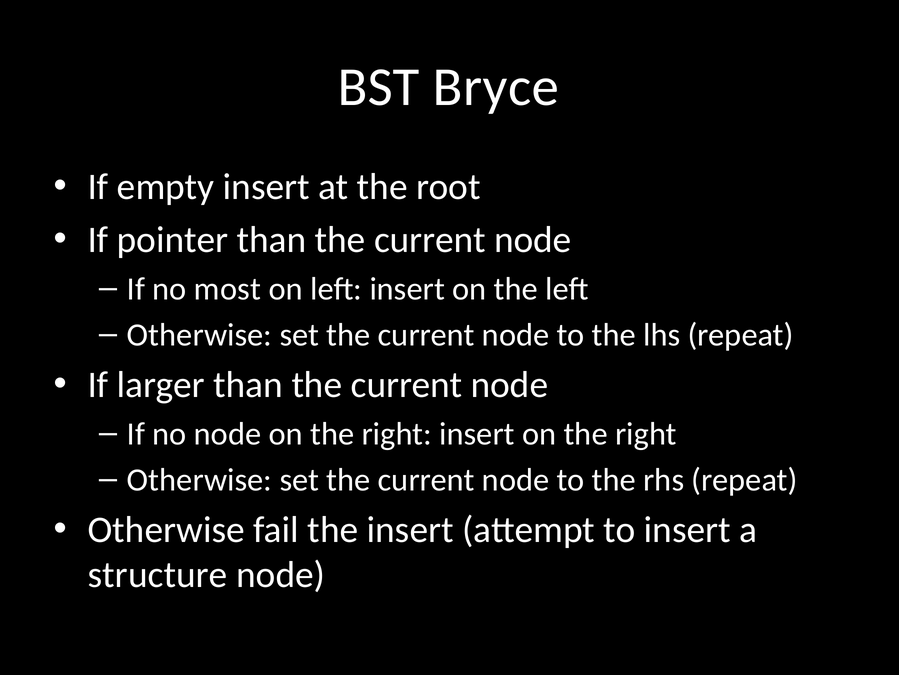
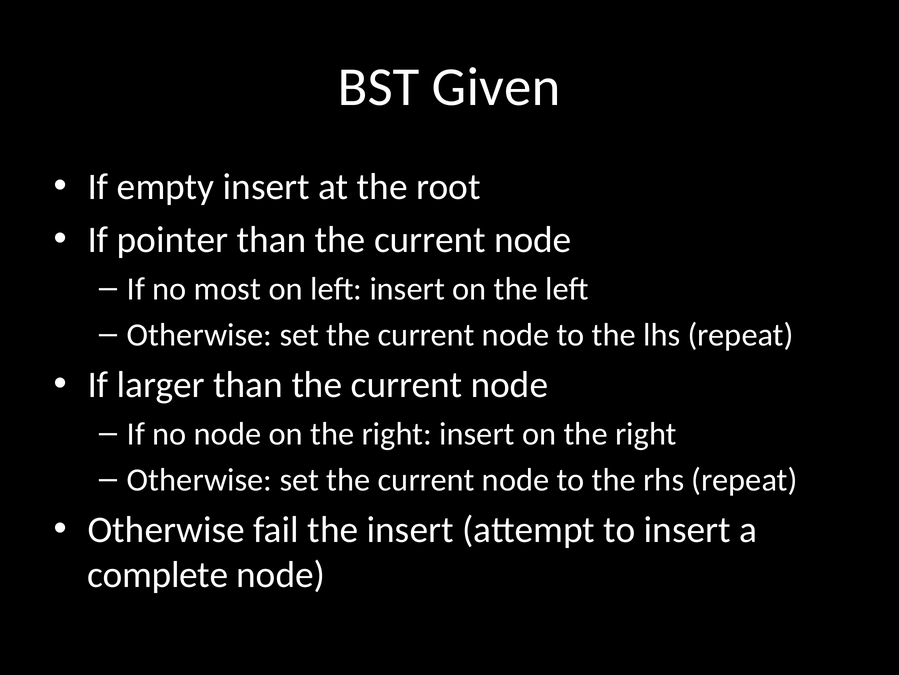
Bryce: Bryce -> Given (496, 87)
structure: structure -> complete (158, 574)
